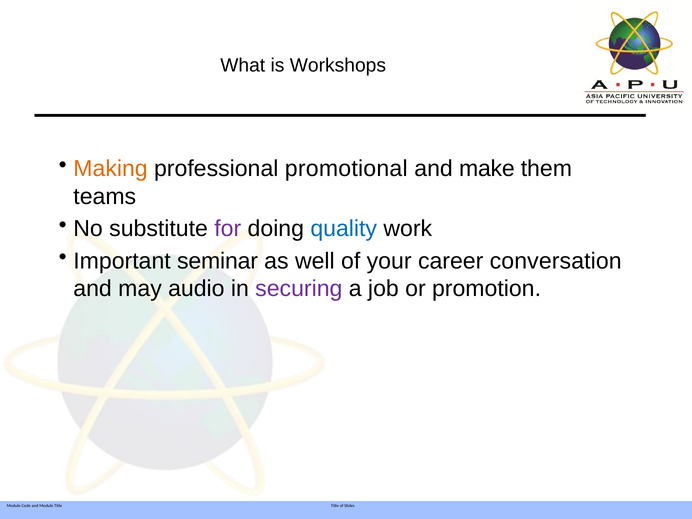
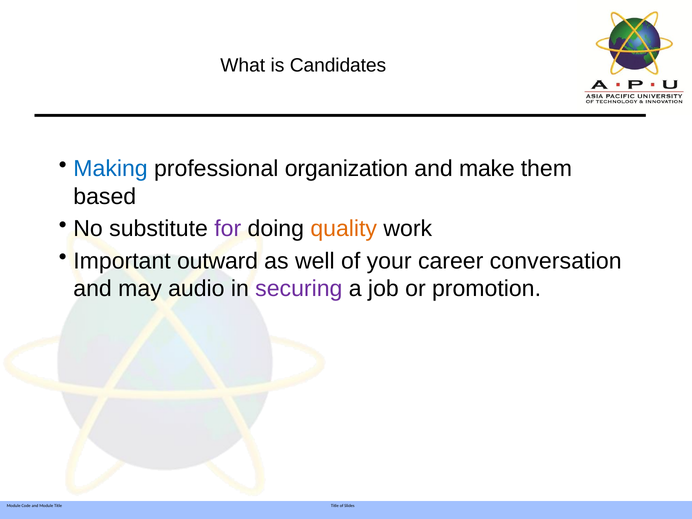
Workshops: Workshops -> Candidates (338, 65)
Making colour: orange -> blue (111, 169)
promotional: promotional -> organization (346, 169)
teams: teams -> based (105, 197)
quality colour: blue -> orange (344, 229)
seminar: seminar -> outward (218, 261)
